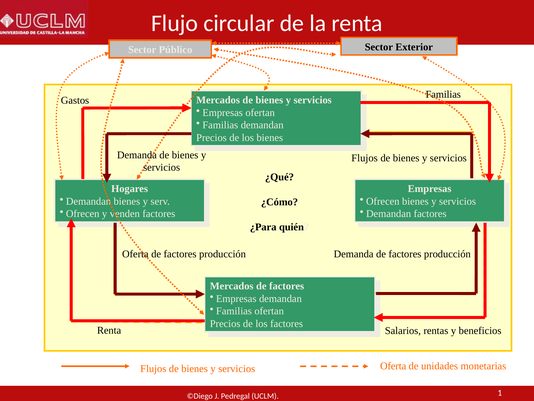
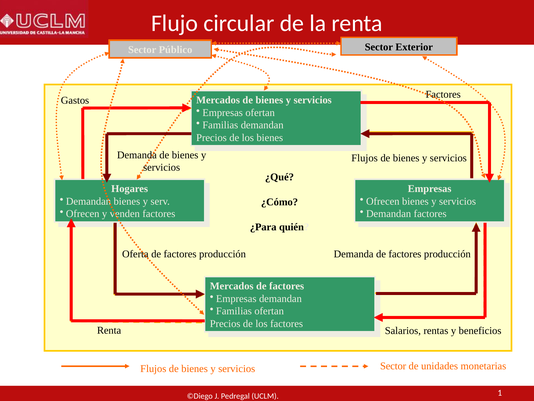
Familias: Familias -> Factores (443, 94)
Oferta: Oferta -> Sector (393, 366)
